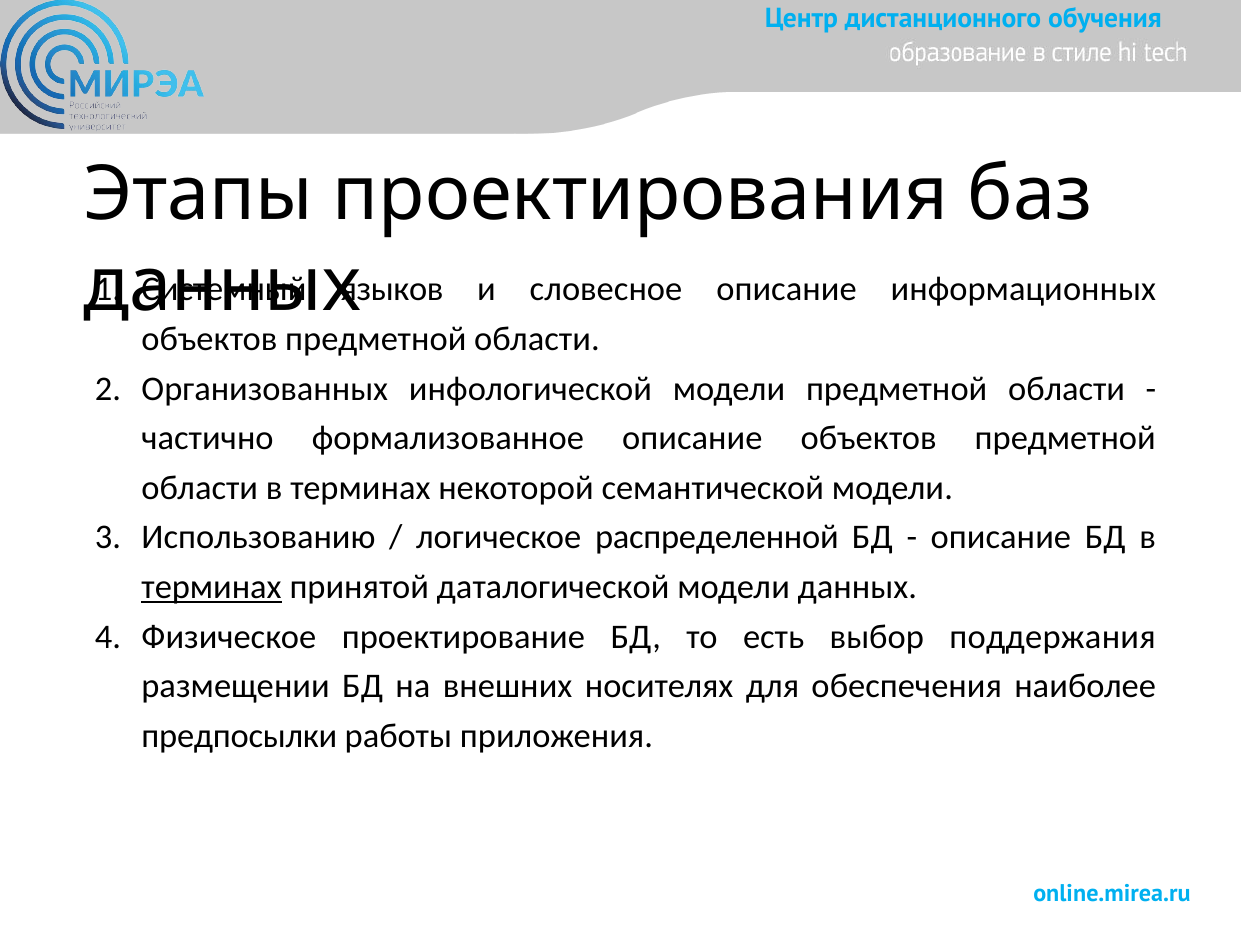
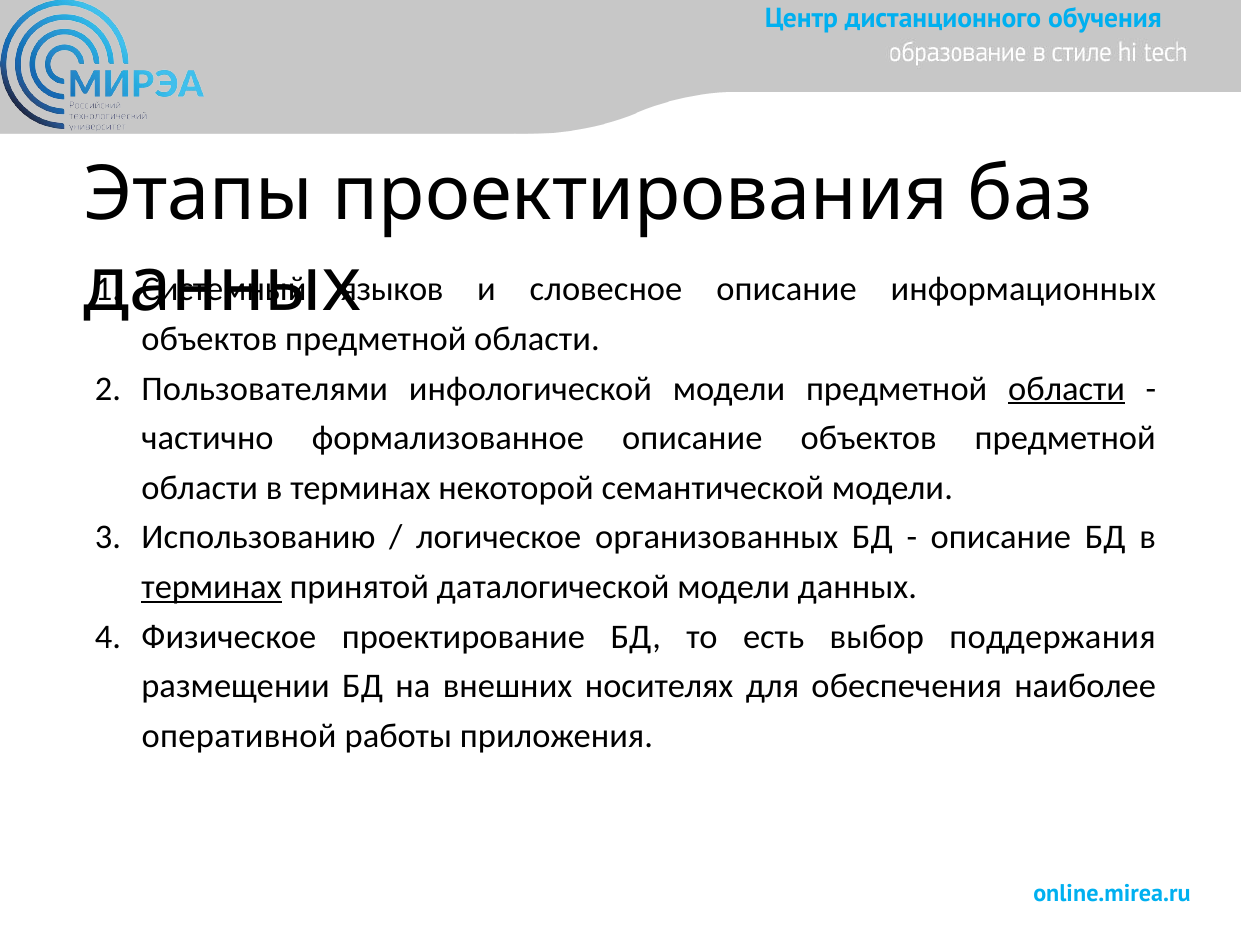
Организованных: Организованных -> Пользователями (265, 389)
области underline: none -> present (1067, 389)
распределенной: распределенной -> организованных (717, 537)
предпосылки: предпосылки -> оперативной (239, 736)
